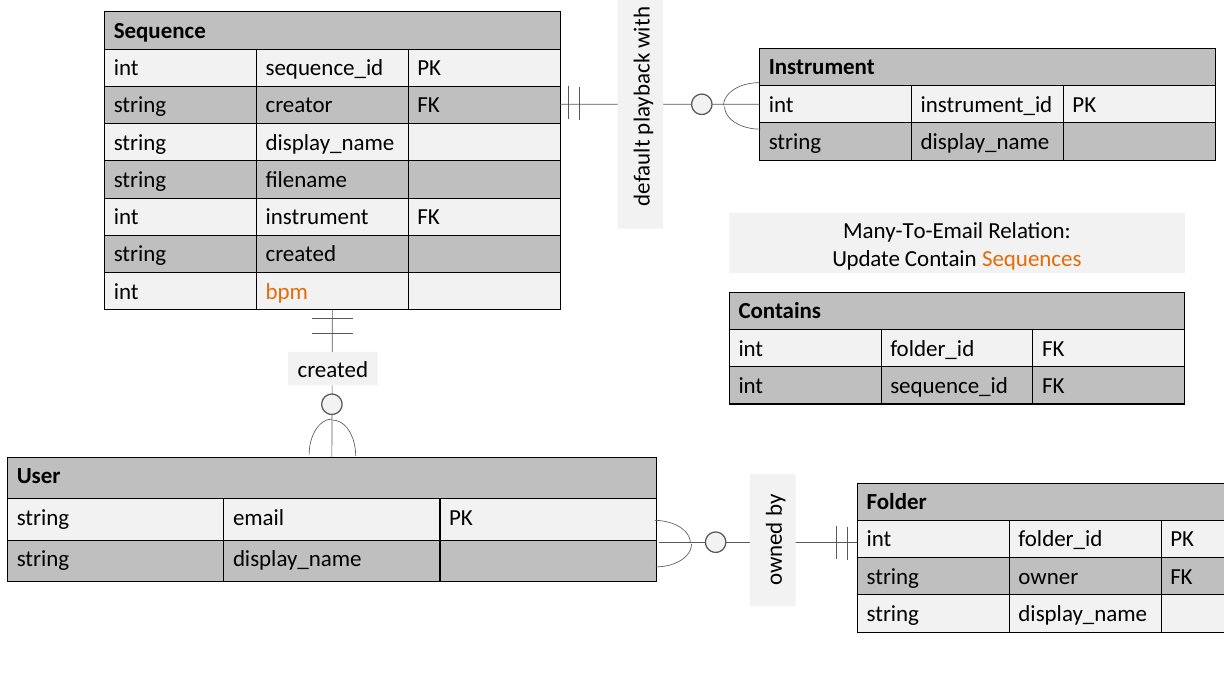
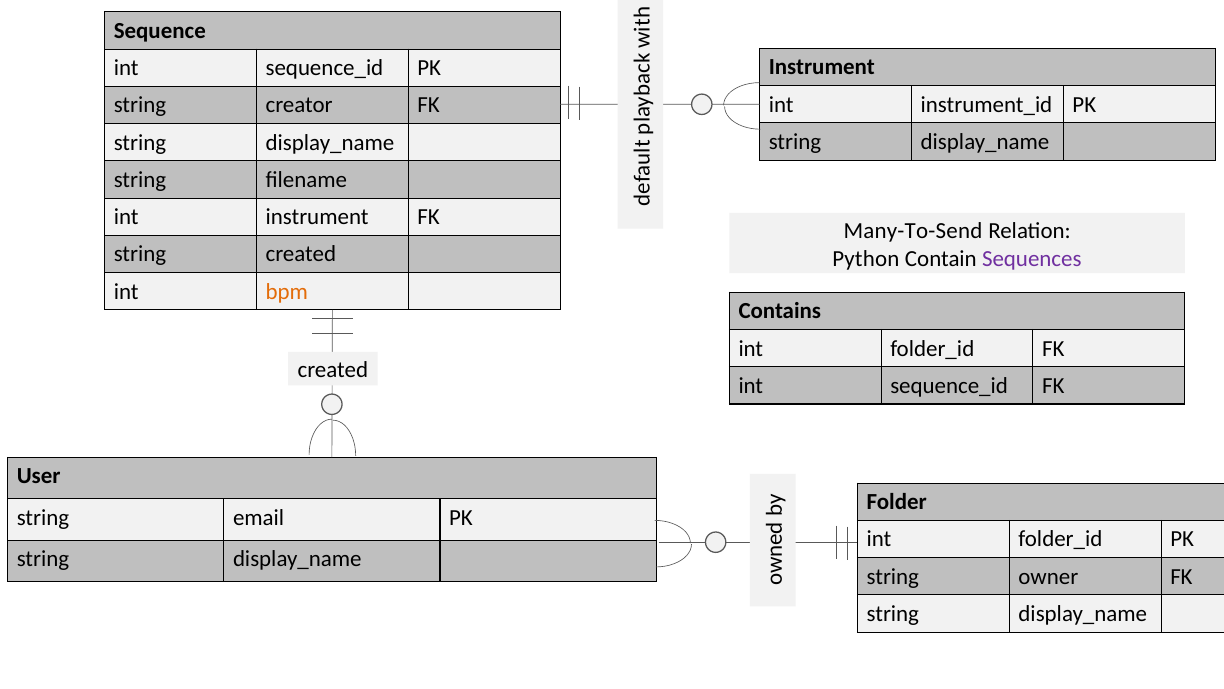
Many-To-Email: Many-To-Email -> Many-To-Send (913, 231)
Update: Update -> Python (866, 258)
Sequences colour: orange -> purple (1032, 258)
